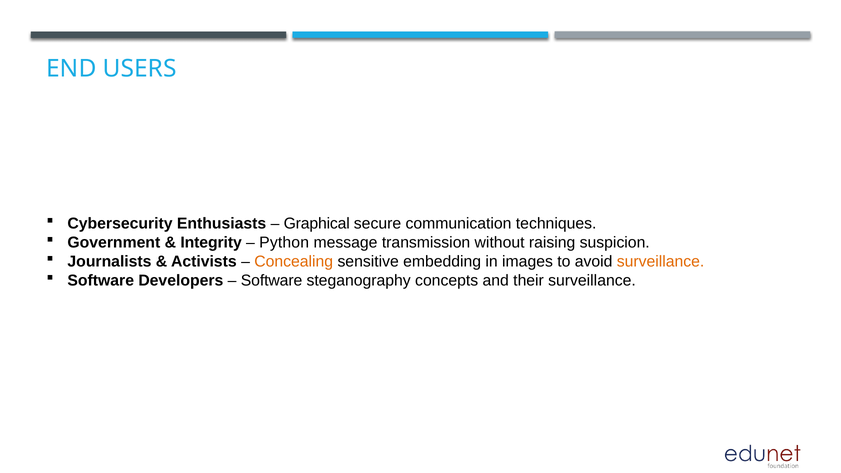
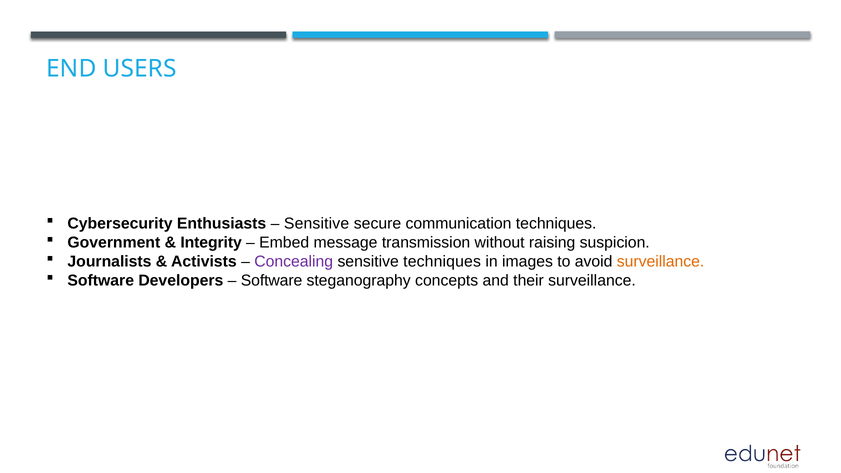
Graphical: Graphical -> Sensitive (317, 224)
Python: Python -> Embed (284, 243)
Concealing colour: orange -> purple (294, 262)
sensitive embedding: embedding -> techniques (442, 262)
